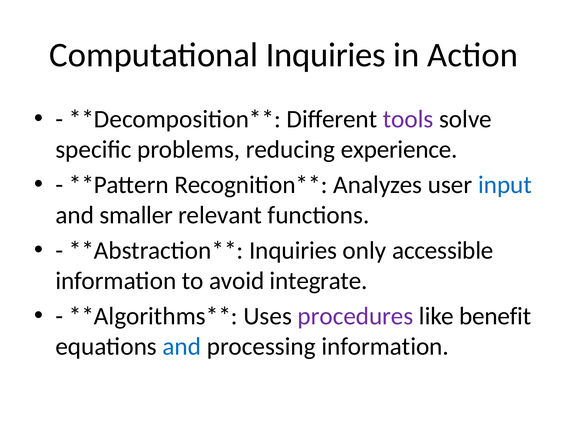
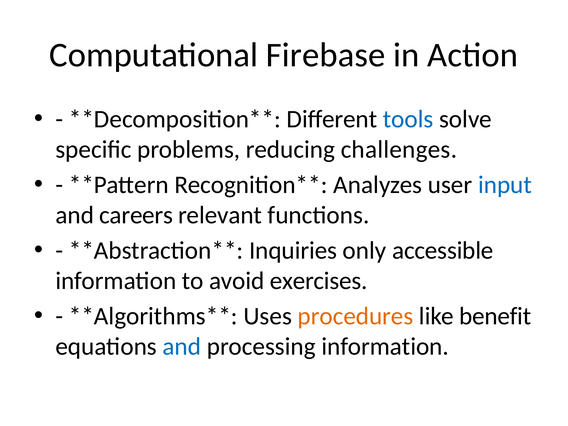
Computational Inquiries: Inquiries -> Firebase (326, 55)
tools colour: purple -> blue (408, 119)
experience: experience -> challenges (399, 149)
smaller: smaller -> careers (136, 215)
integrate: integrate -> exercises (319, 281)
procedures colour: purple -> orange (355, 316)
